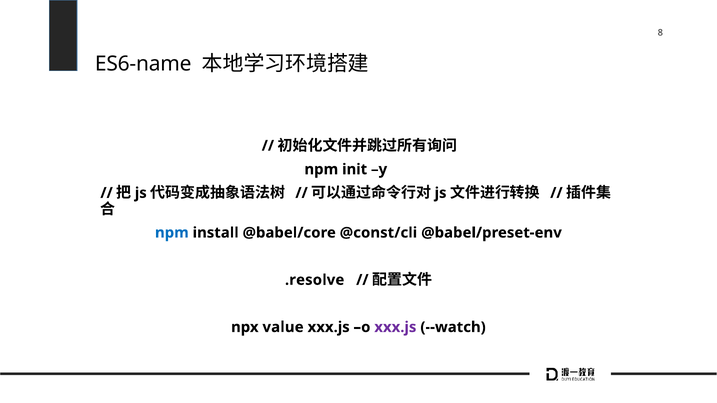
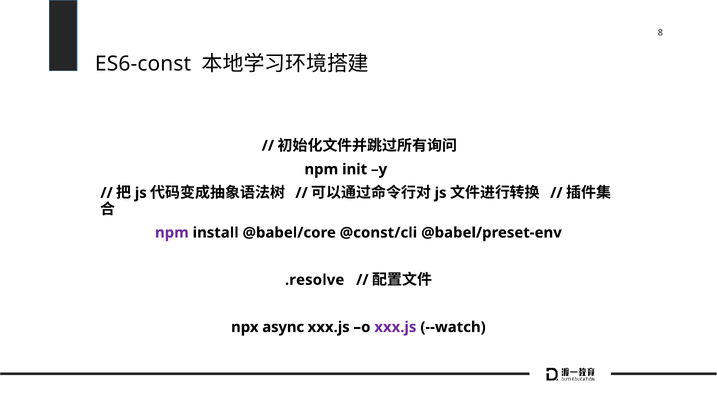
ES6-name: ES6-name -> ES6-const (143, 64)
npm colour: blue -> purple (172, 233)
value: value -> async (283, 327)
